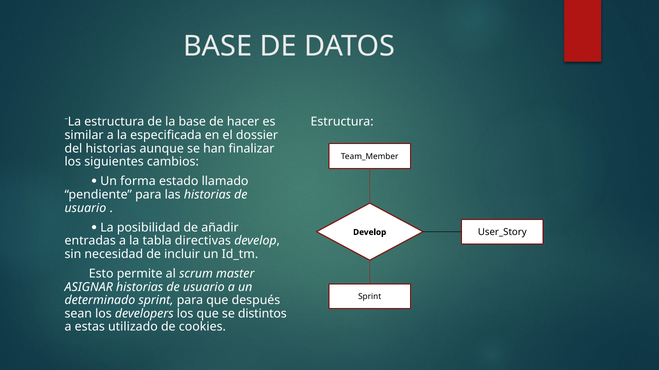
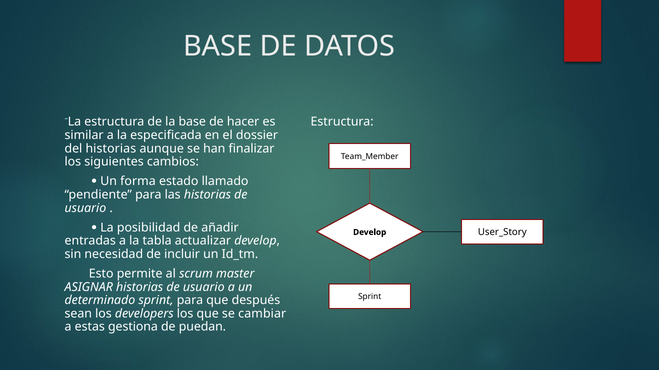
directivas: directivas -> actualizar (203, 241)
distintos: distintos -> cambiar (262, 314)
utilizado: utilizado -> gestiona (133, 328)
cookies: cookies -> puedan (202, 328)
